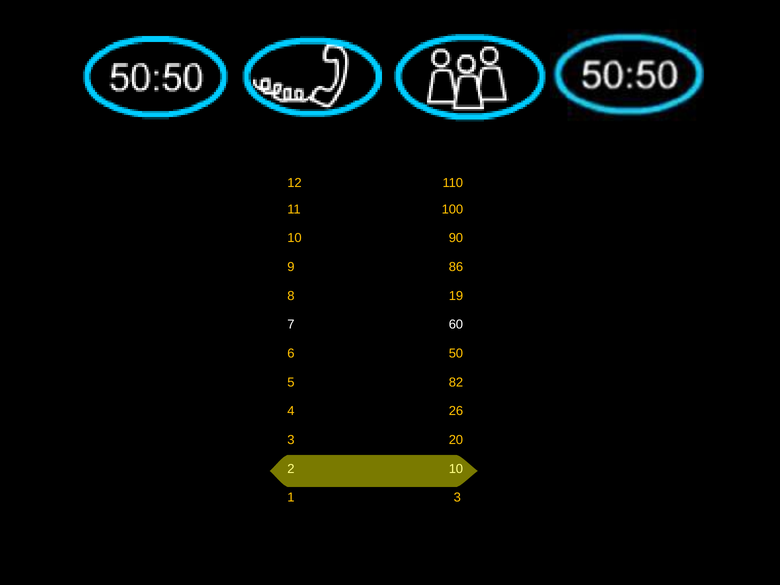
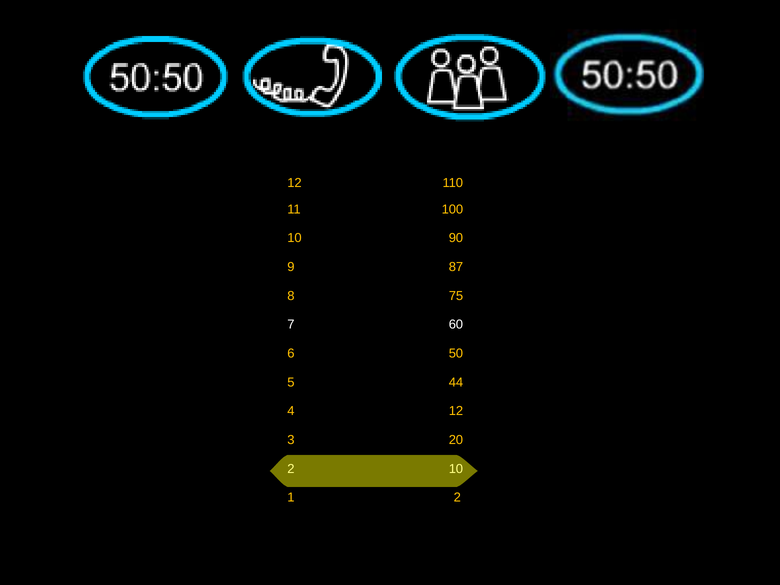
86: 86 -> 87 (456, 267)
19: 19 -> 75 (456, 296)
82: 82 -> 44 (456, 382)
4 26: 26 -> 12 (456, 411)
1 3: 3 -> 2 (457, 498)
